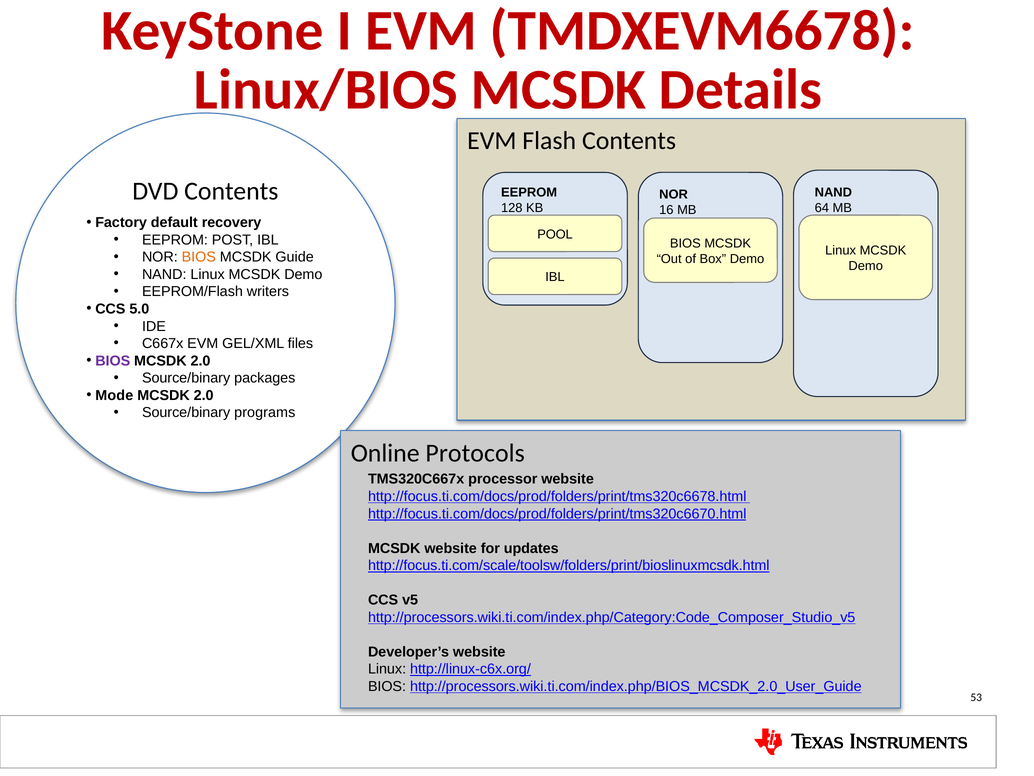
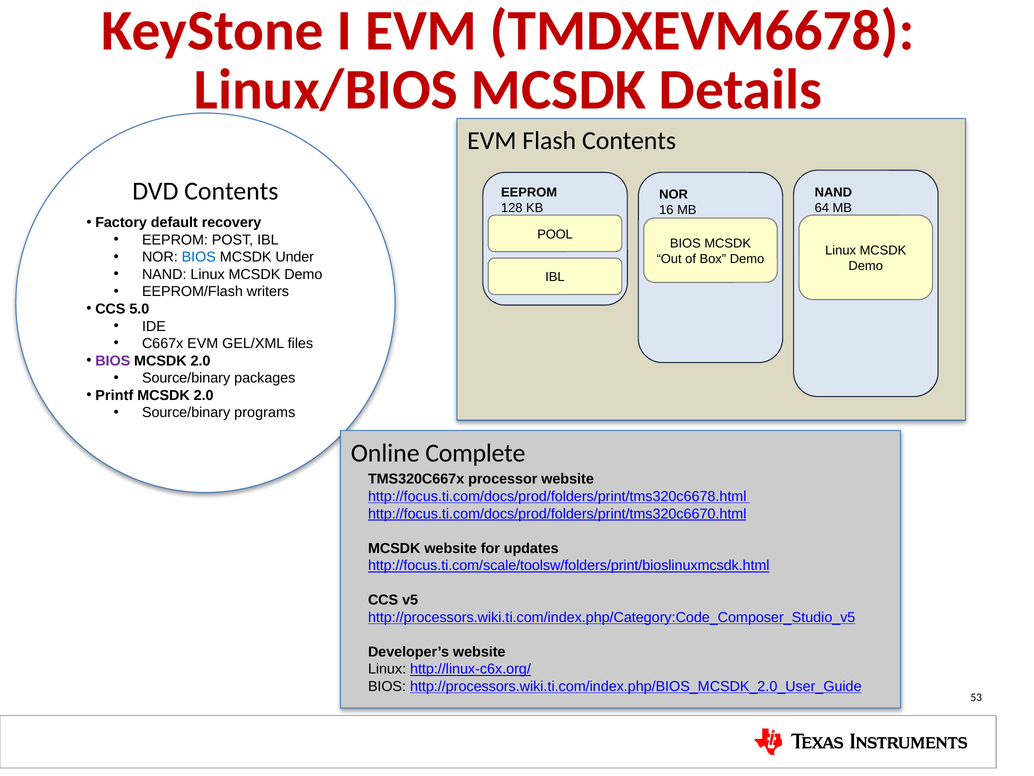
BIOS colour: orange -> blue (199, 257)
Guide: Guide -> Under (295, 257)
Mode: Mode -> Printf (114, 395)
Protocols: Protocols -> Complete (475, 453)
